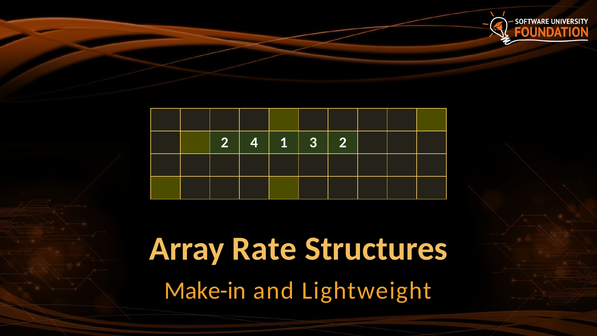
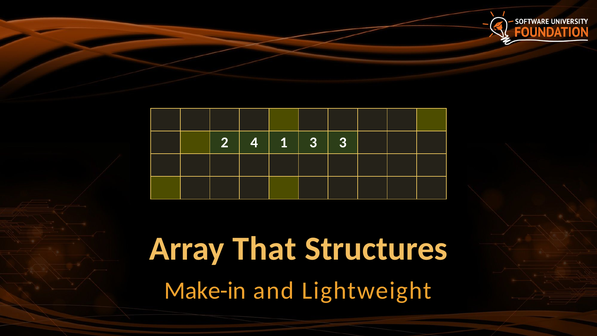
3 2: 2 -> 3 (343, 142)
Rate: Rate -> That (264, 249)
